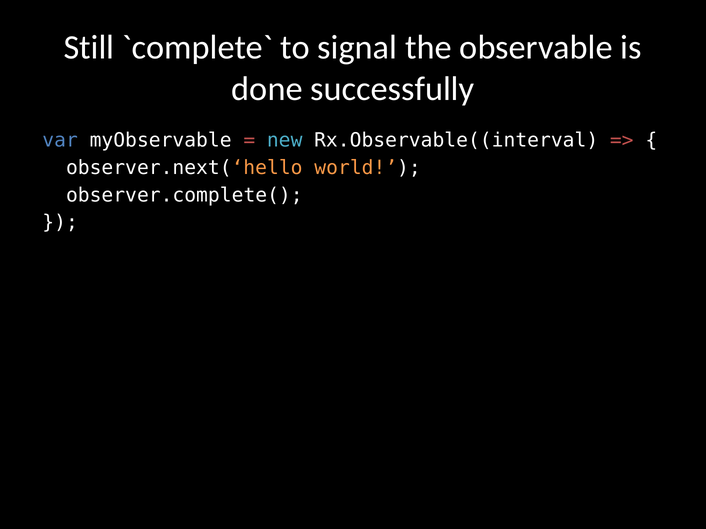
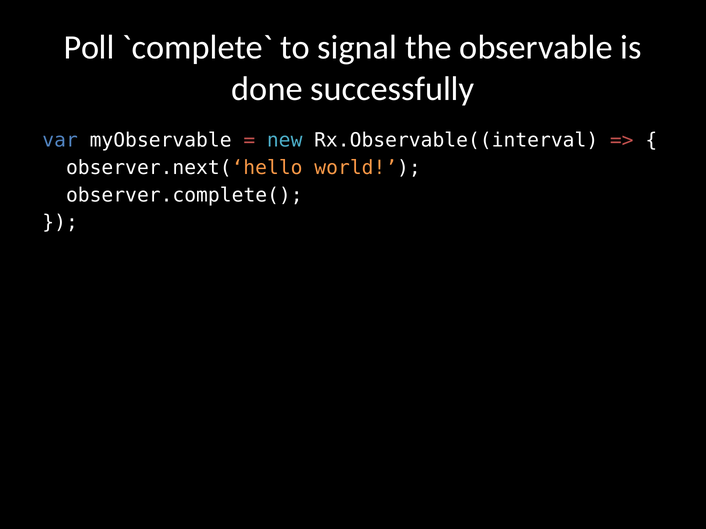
Still: Still -> Poll (89, 48)
